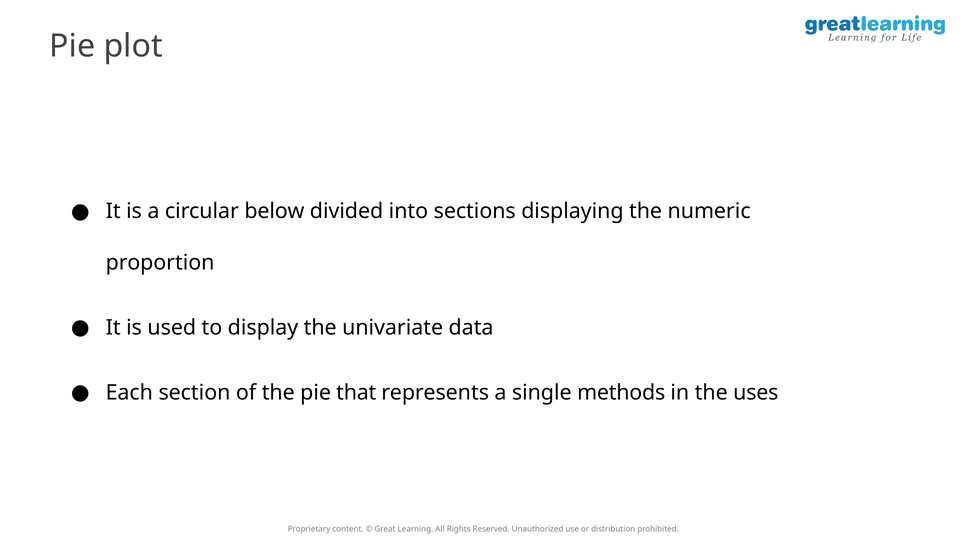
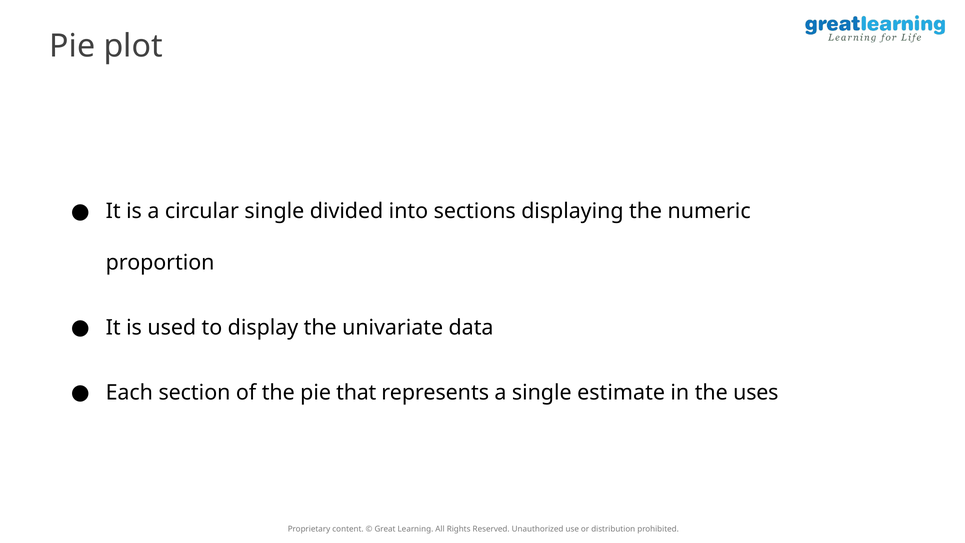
circular below: below -> single (274, 211)
methods: methods -> estimate (621, 392)
